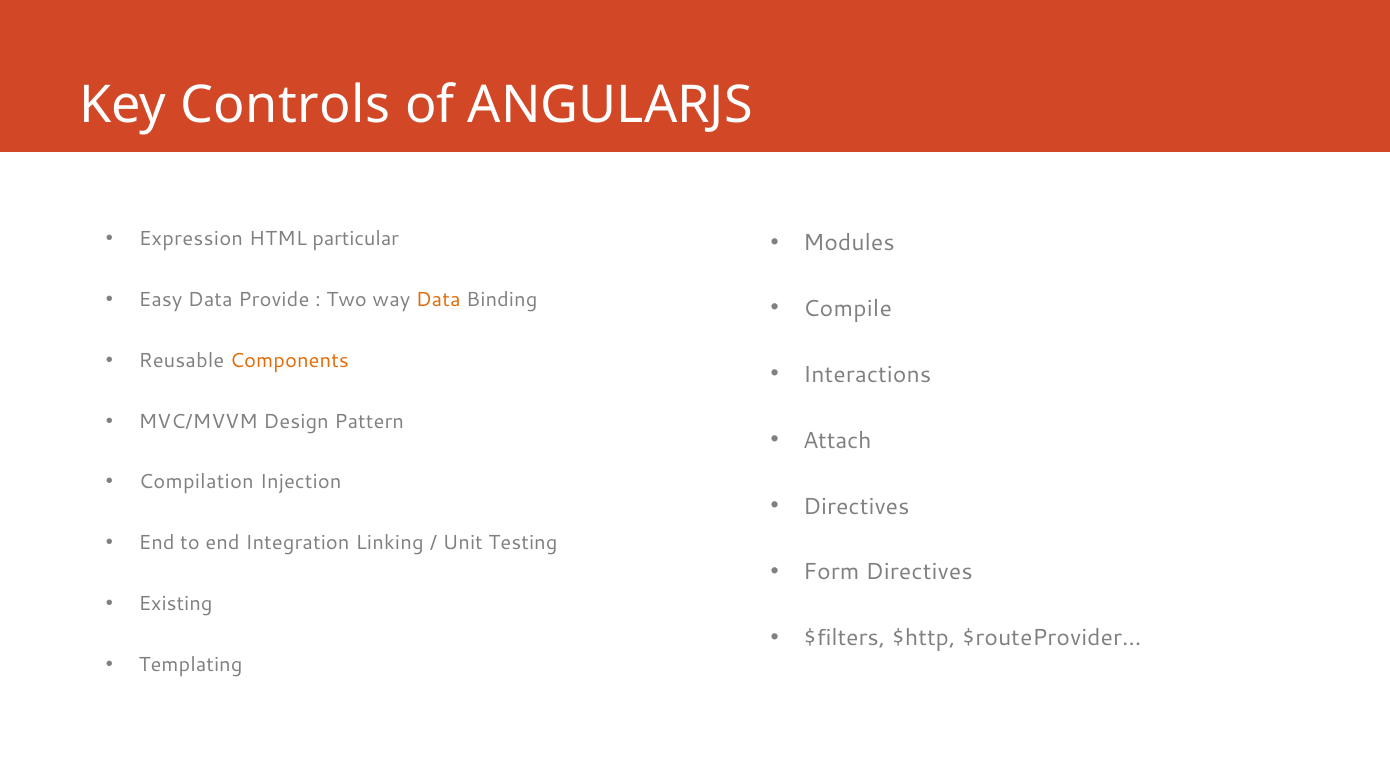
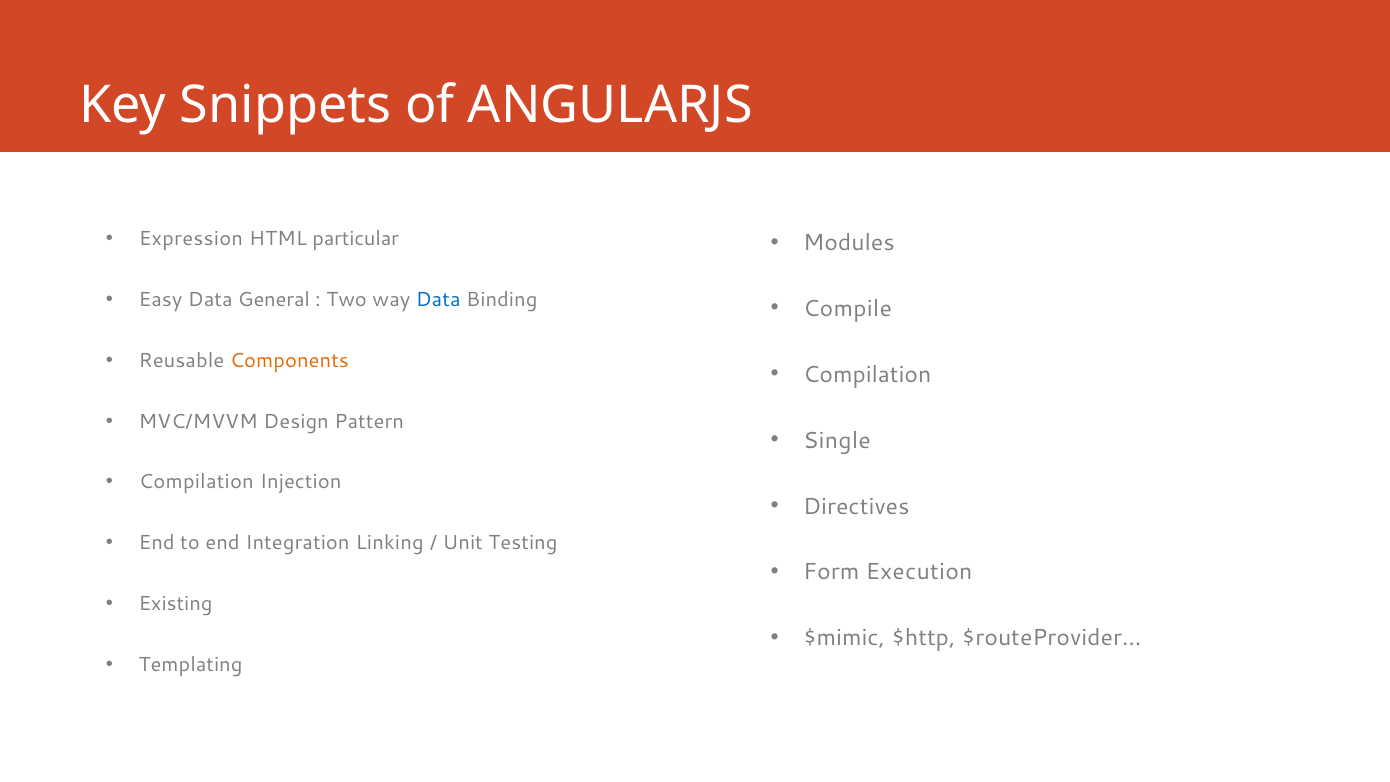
Controls: Controls -> Snippets (286, 105)
Provide: Provide -> General (274, 300)
Data colour: orange -> blue (438, 300)
Interactions: Interactions -> Compilation (867, 375)
Attach: Attach -> Single (837, 440)
Form Directives: Directives -> Execution (919, 572)
$filters: $filters -> $mimic (844, 638)
